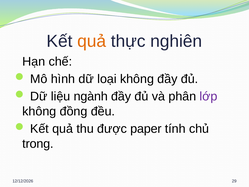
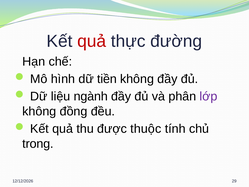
quả colour: orange -> red (92, 41)
nghiên: nghiên -> đường (176, 41)
loại: loại -> tiền (107, 79)
paper: paper -> thuộc (146, 129)
